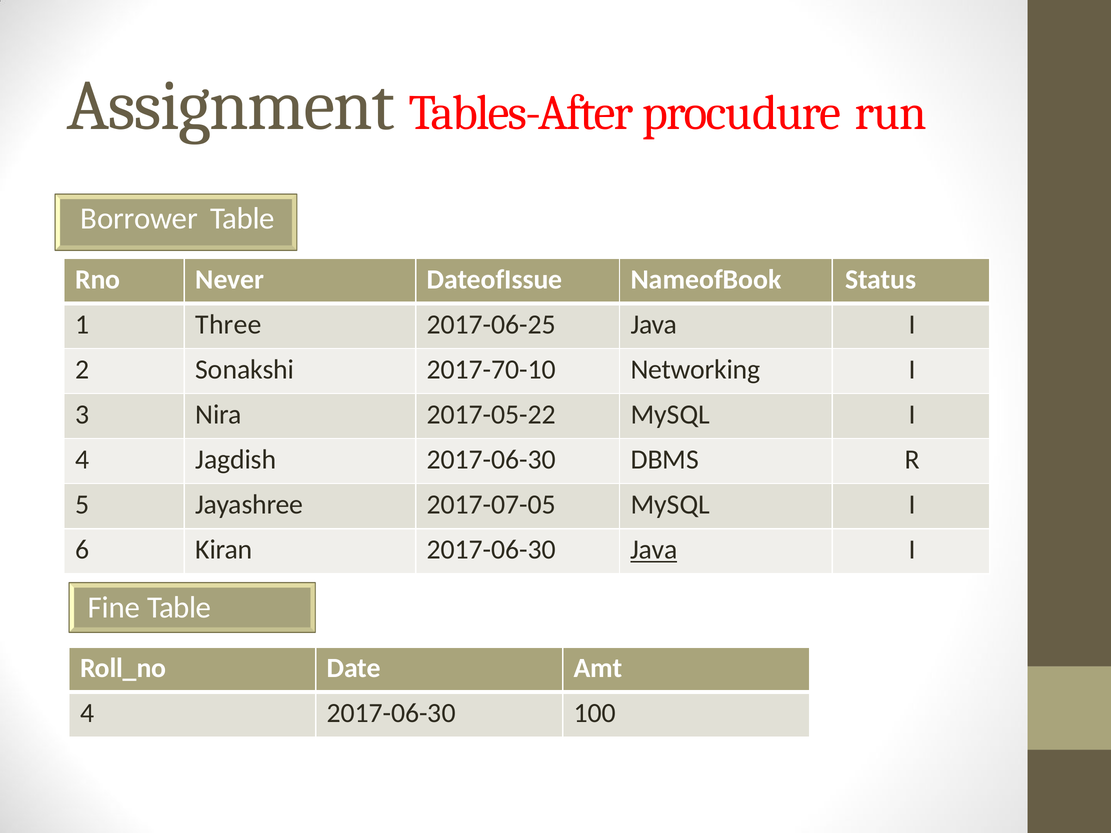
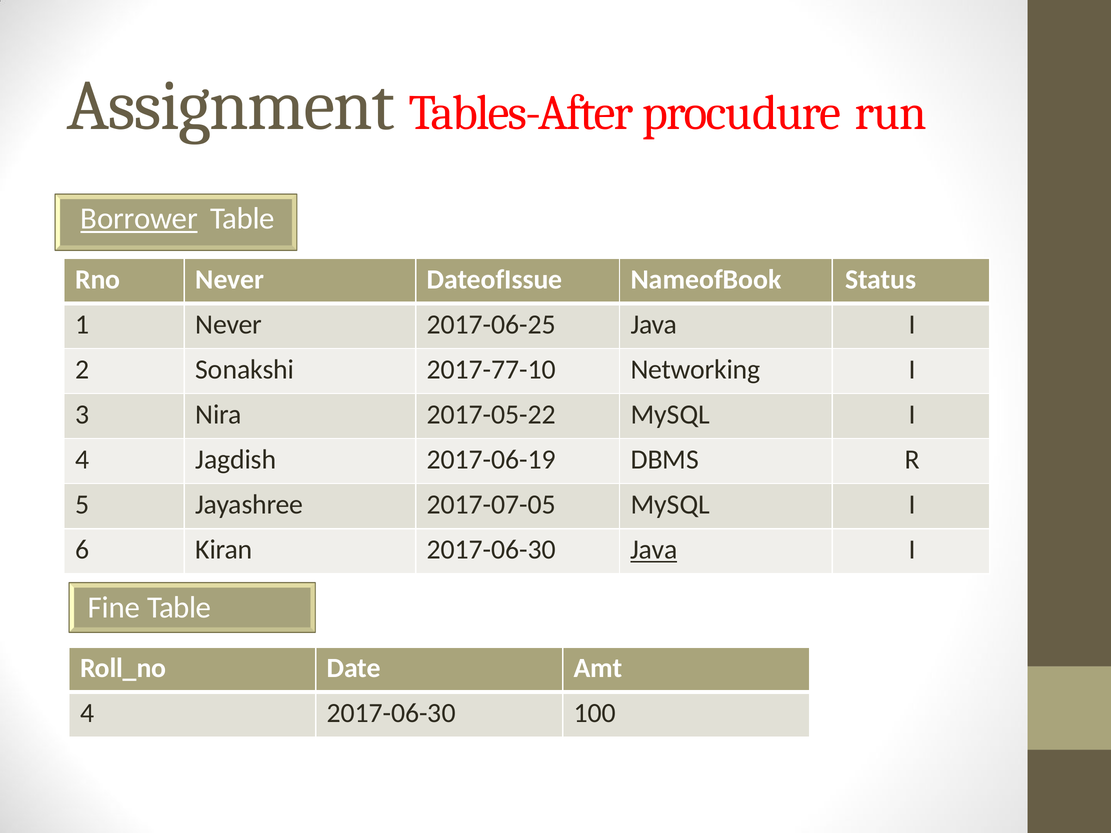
Borrower underline: none -> present (139, 219)
1 Three: Three -> Never (229, 325)
2017-70-10: 2017-70-10 -> 2017-77-10 (491, 370)
Jagdish 2017-06-30: 2017-06-30 -> 2017-06-19 (491, 460)
